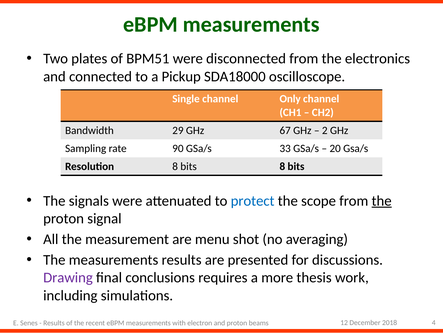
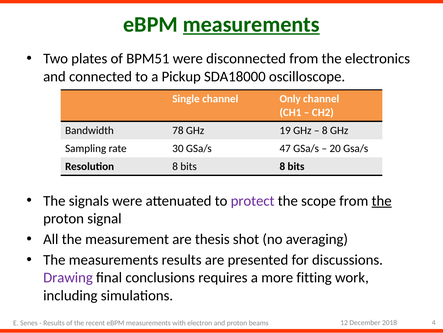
measurements underline: none -> present (251, 25)
29: 29 -> 78 (178, 130)
67: 67 -> 19 (285, 130)
2: 2 -> 8 (325, 130)
90: 90 -> 30 (178, 148)
33: 33 -> 47 (285, 148)
protect colour: blue -> purple (253, 200)
menu: menu -> thesis (212, 239)
thesis: thesis -> fitting (314, 277)
